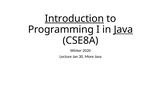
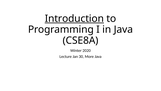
Java underline: present -> none (123, 29)
